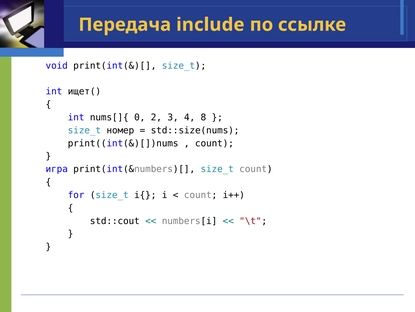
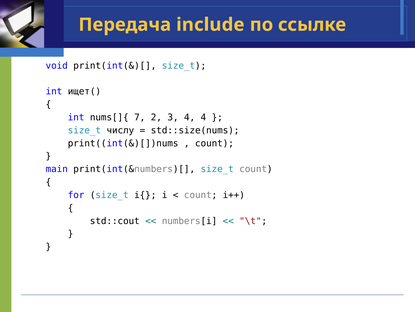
0: 0 -> 7 (140, 117)
4 8: 8 -> 4 (203, 117)
номер: номер -> числу (120, 130)
игра: игра -> main (57, 169)
